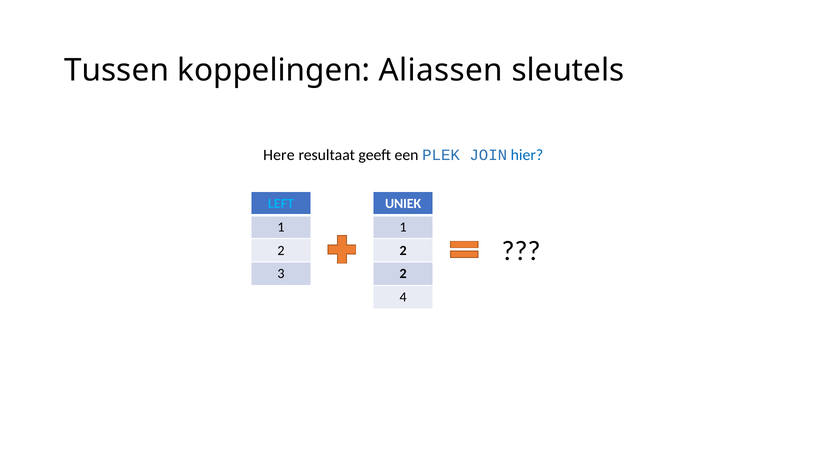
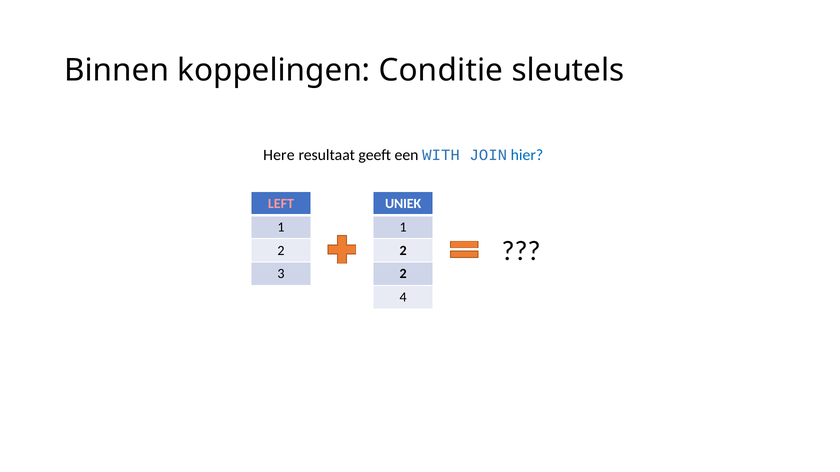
Tussen: Tussen -> Binnen (117, 71)
Aliassen: Aliassen -> Conditie (441, 71)
PLEK: PLEK -> WITH (441, 155)
LEFT colour: light blue -> pink (281, 204)
